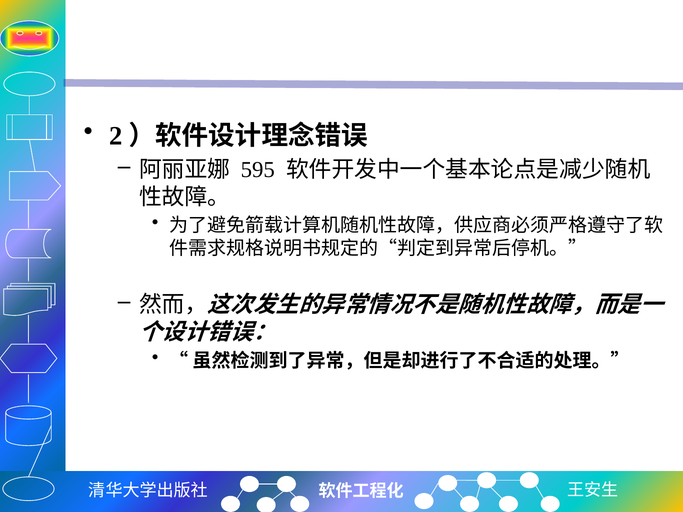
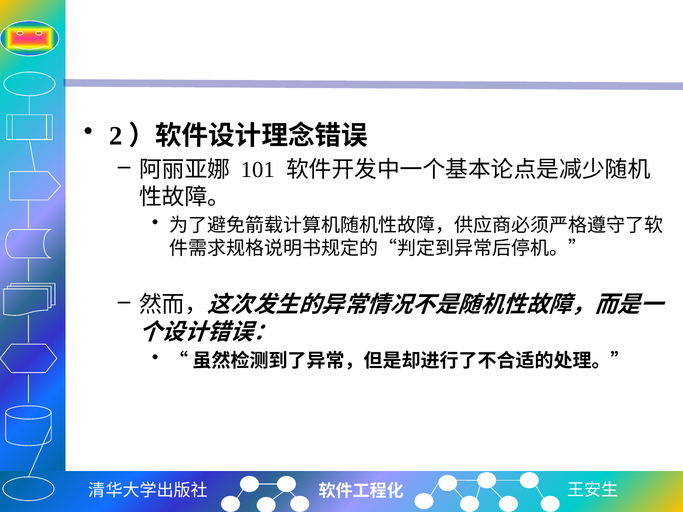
595: 595 -> 101 (258, 170)
